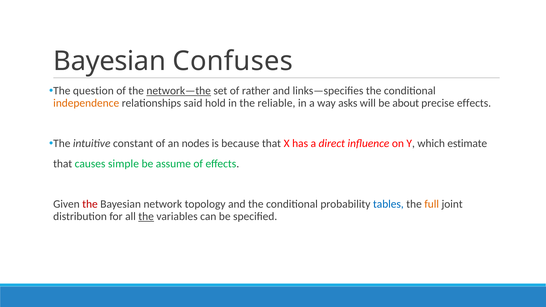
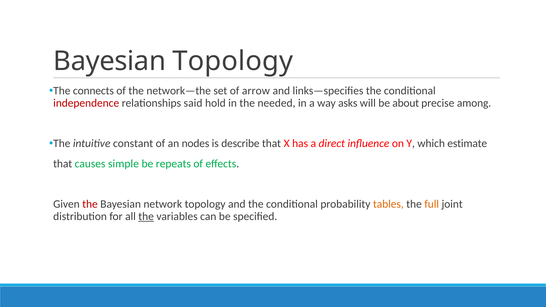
Bayesian Confuses: Confuses -> Topology (233, 61)
question: question -> connects (93, 91)
network—the underline: present -> none (179, 91)
rather: rather -> arrow (256, 91)
independence colour: orange -> red (86, 103)
reliable: reliable -> needed (276, 103)
precise effects: effects -> among (474, 103)
because: because -> describe (240, 144)
assume: assume -> repeats (173, 164)
tables colour: blue -> orange (388, 204)
